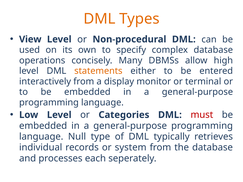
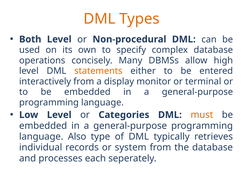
View: View -> Both (30, 39)
must colour: red -> orange (202, 115)
Null: Null -> Also (77, 137)
